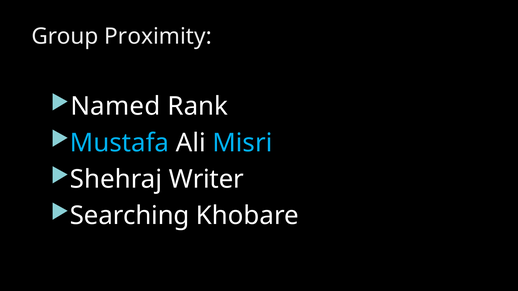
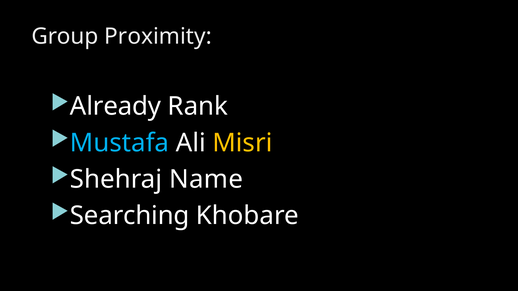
Named: Named -> Already (116, 107)
Misri colour: light blue -> yellow (242, 143)
Writer: Writer -> Name (206, 179)
